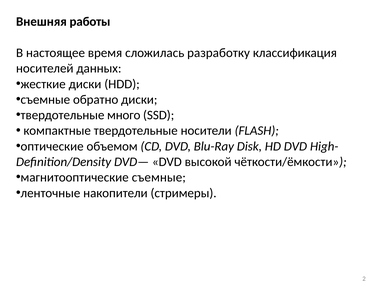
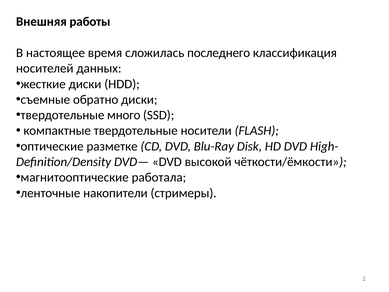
разработку: разработку -> последнего (219, 53)
объемом: объемом -> разметке (112, 146)
магнитооптические съемные: съемные -> работала (159, 177)
